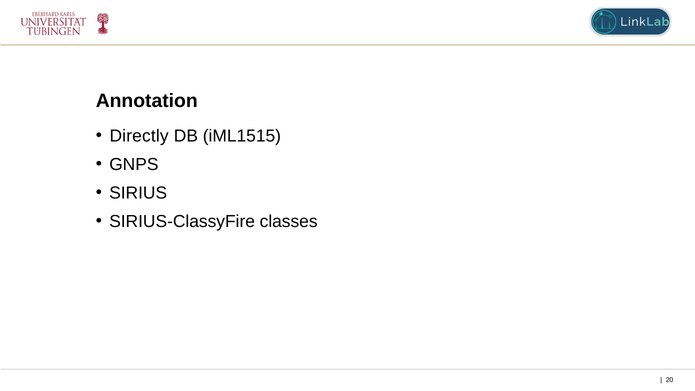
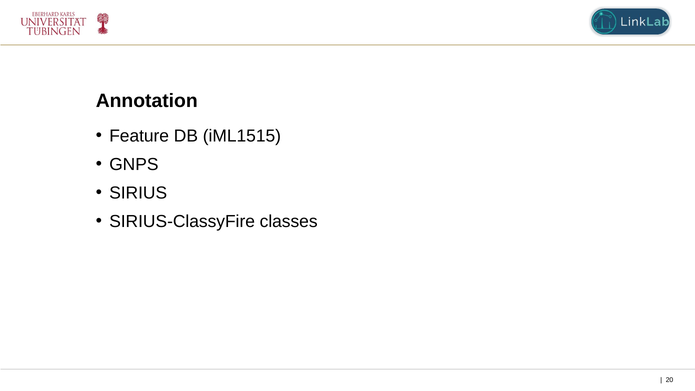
Directly: Directly -> Feature (139, 136)
